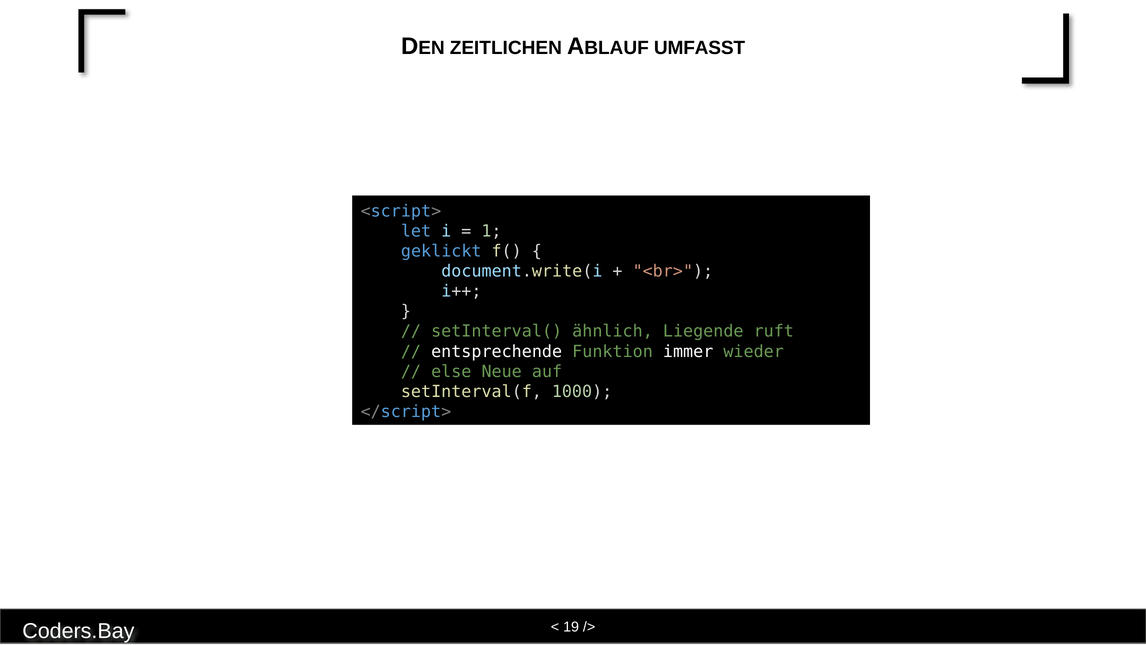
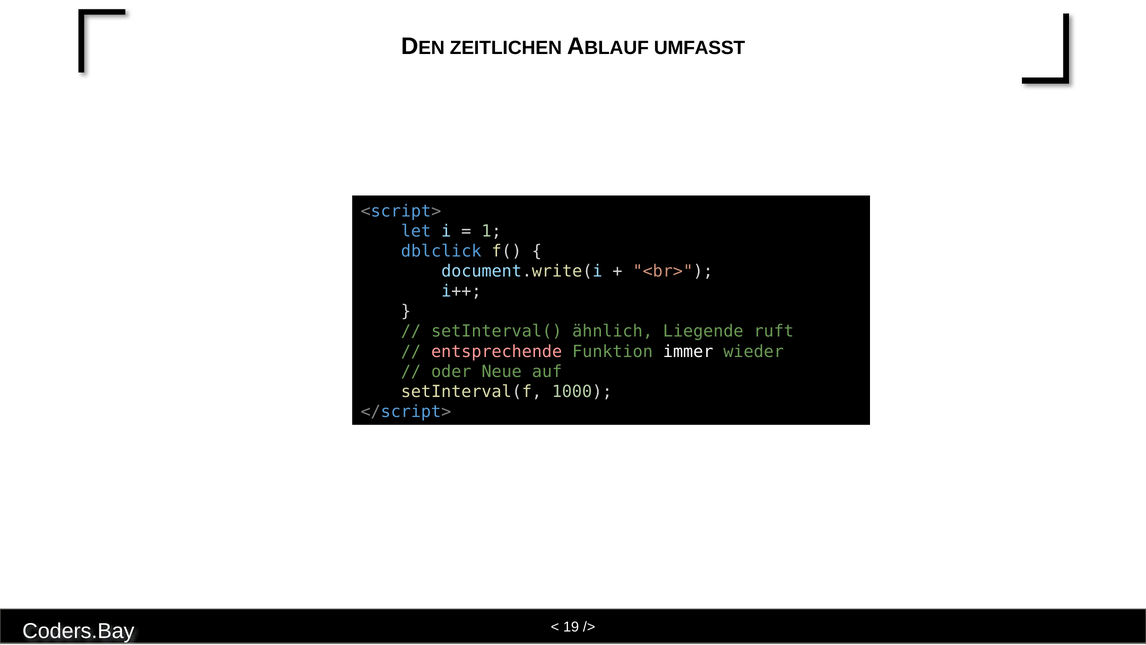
geklickt: geklickt -> dblclick (441, 251)
entsprechende colour: white -> pink (497, 351)
else: else -> oder (451, 371)
